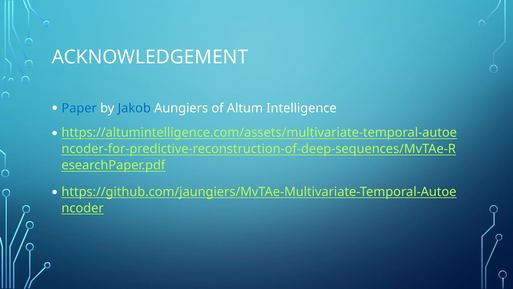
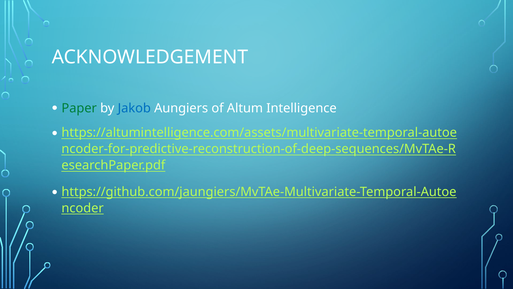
Paper colour: blue -> green (79, 108)
